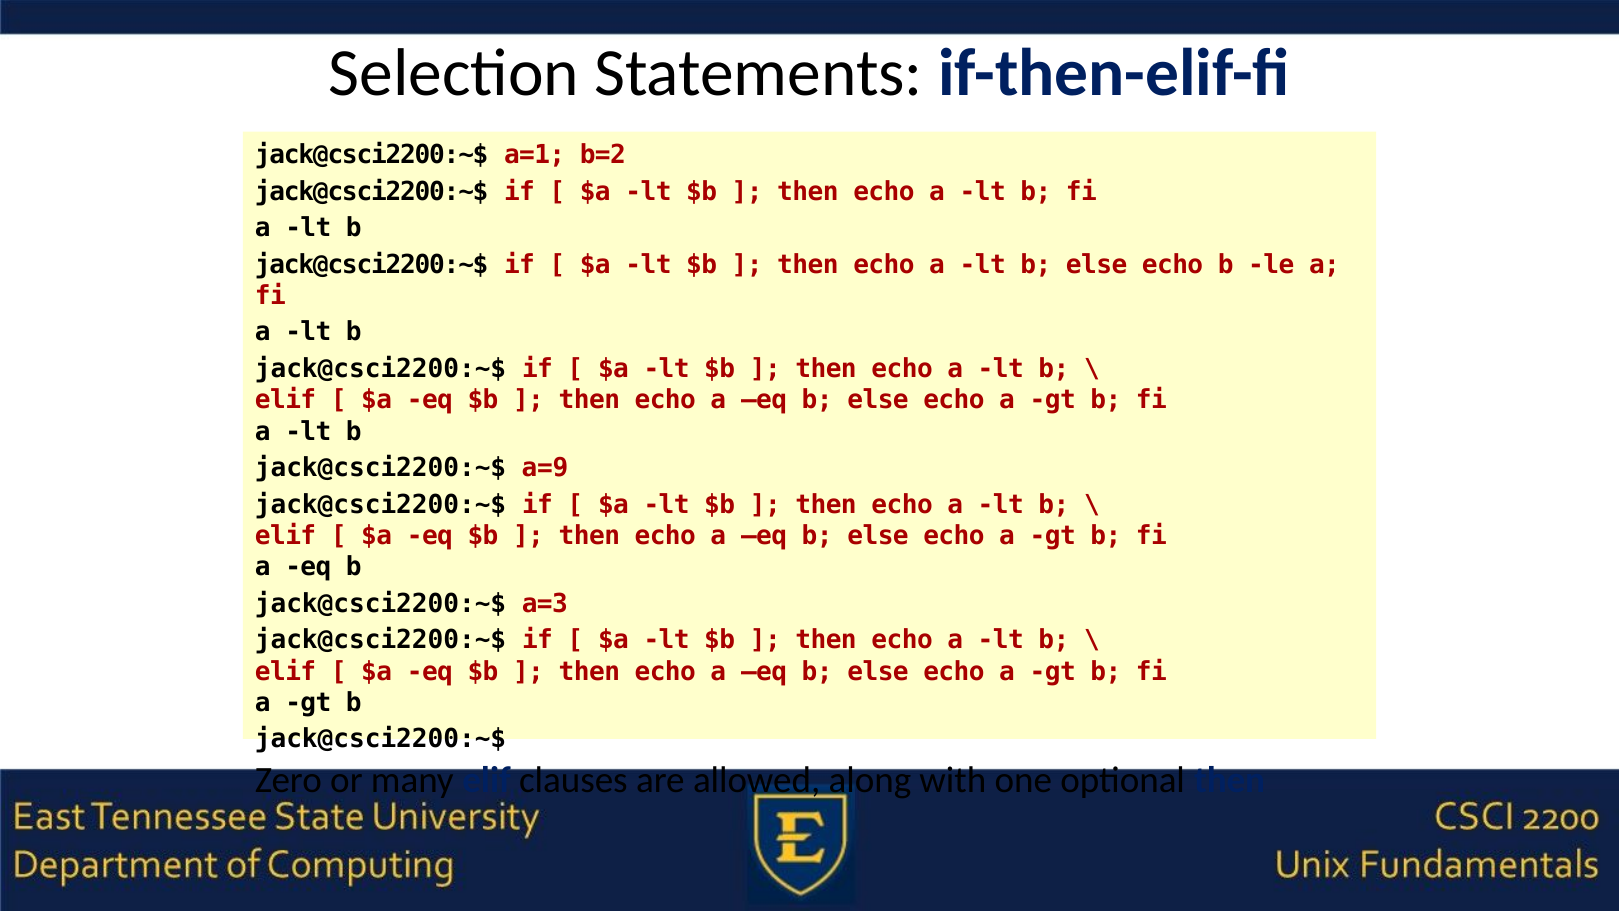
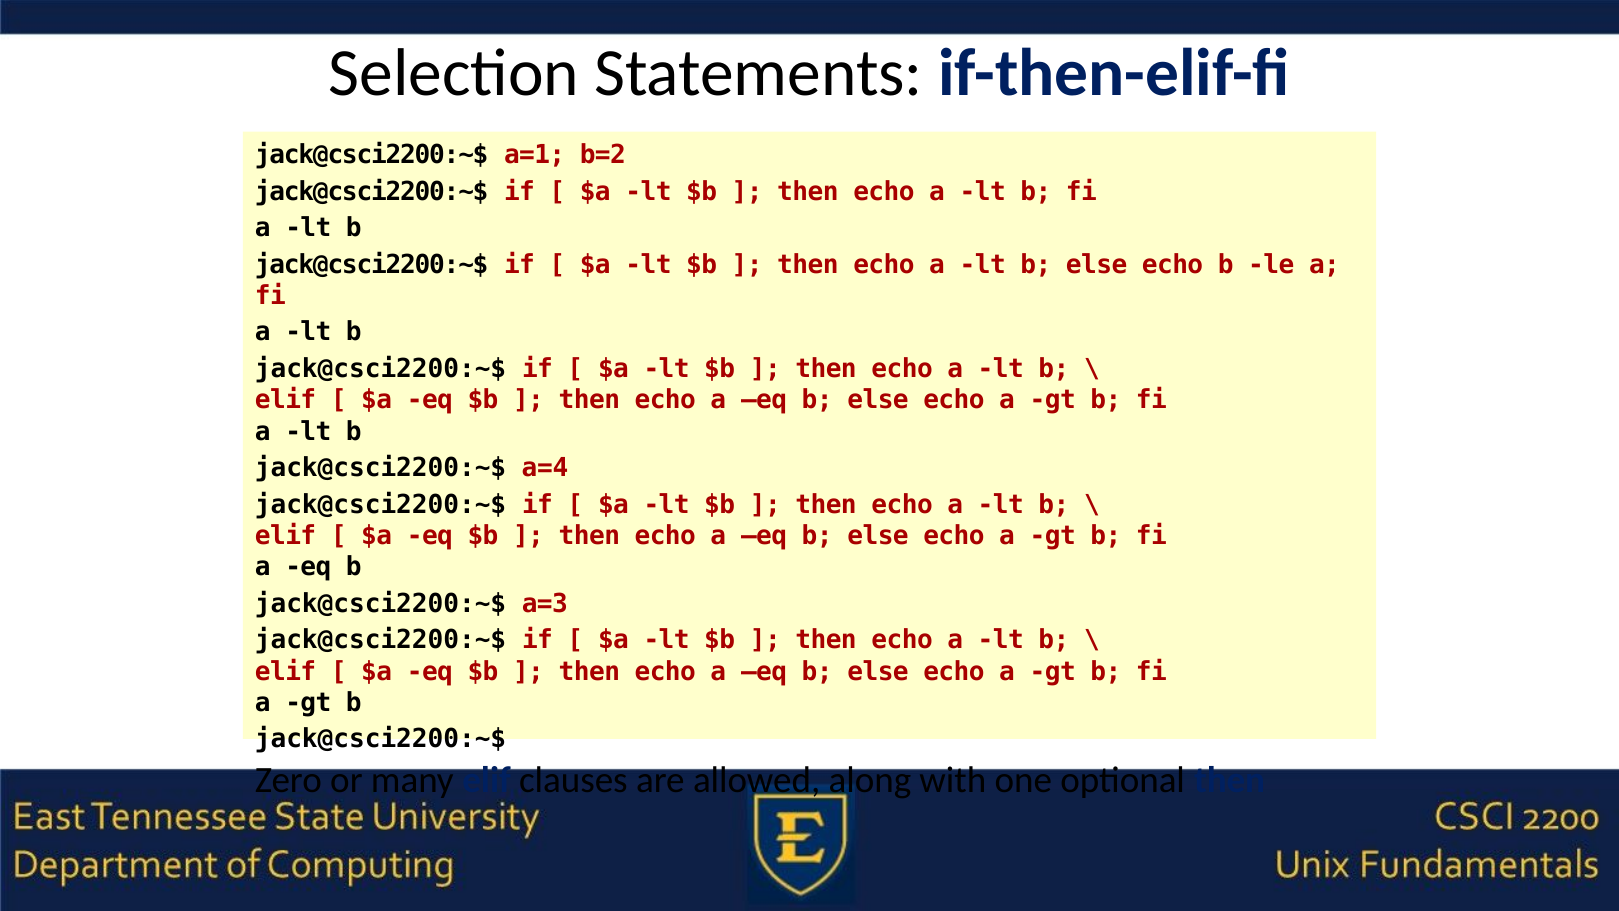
a=9: a=9 -> a=4 (545, 468)
